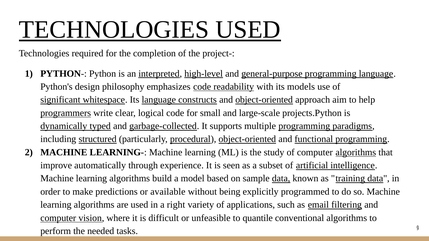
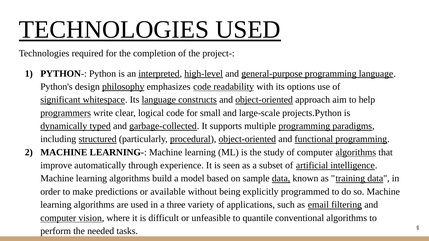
philosophy underline: none -> present (123, 87)
models: models -> options (301, 87)
right: right -> three (176, 205)
